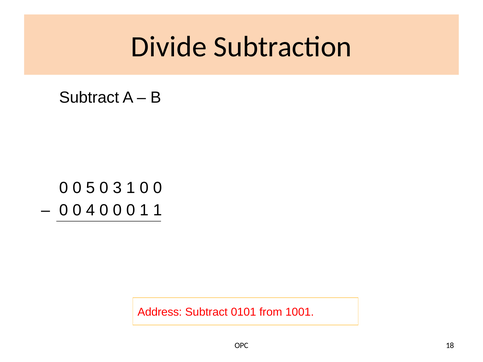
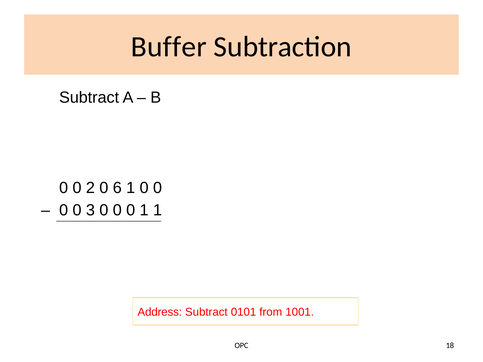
Divide: Divide -> Buffer (169, 47)
5: 5 -> 2 (90, 188)
3: 3 -> 6 (117, 188)
4: 4 -> 3 (90, 210)
